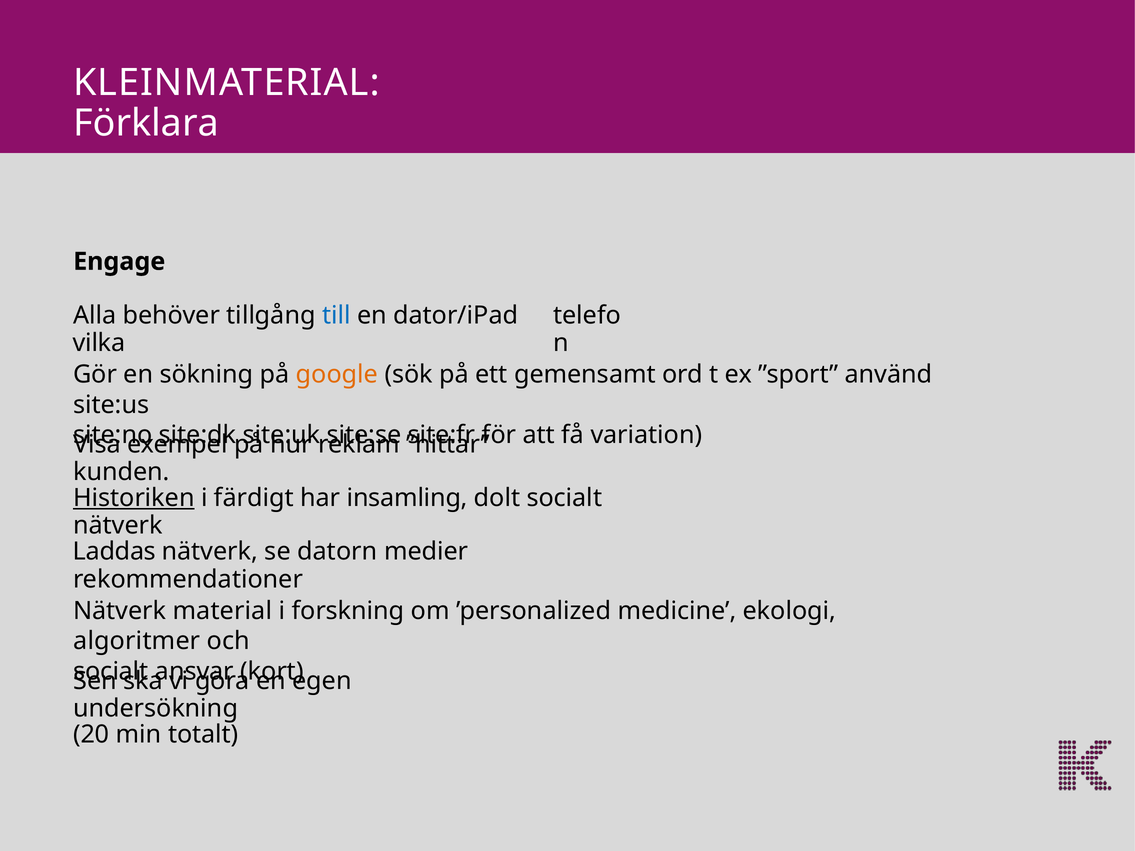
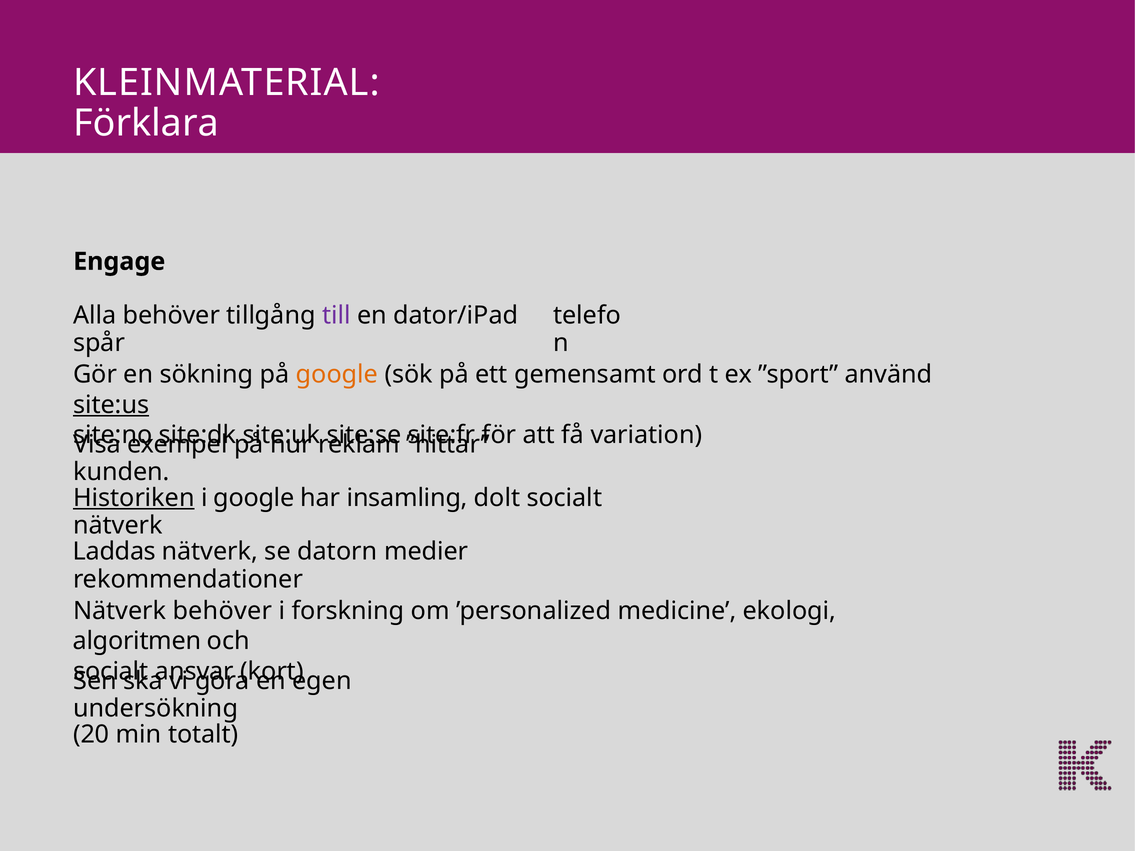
till colour: blue -> purple (336, 315)
vilka: vilka -> spår (99, 343)
site:us underline: none -> present (111, 405)
i färdigt: färdigt -> google (254, 498)
Nätverk material: material -> behöver (222, 611)
algoritmer: algoritmer -> algoritmen (137, 641)
